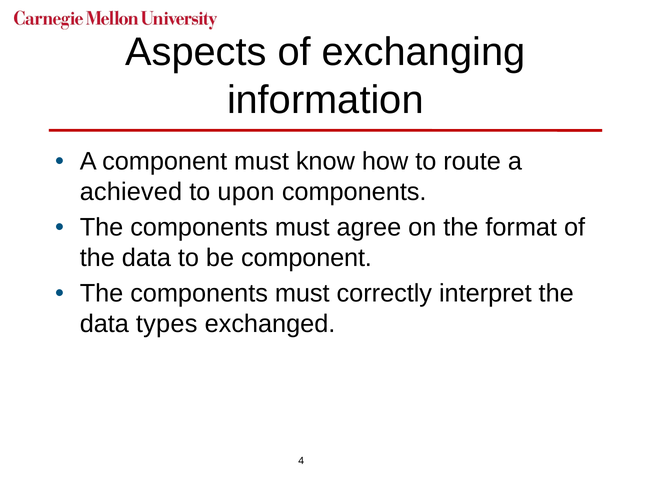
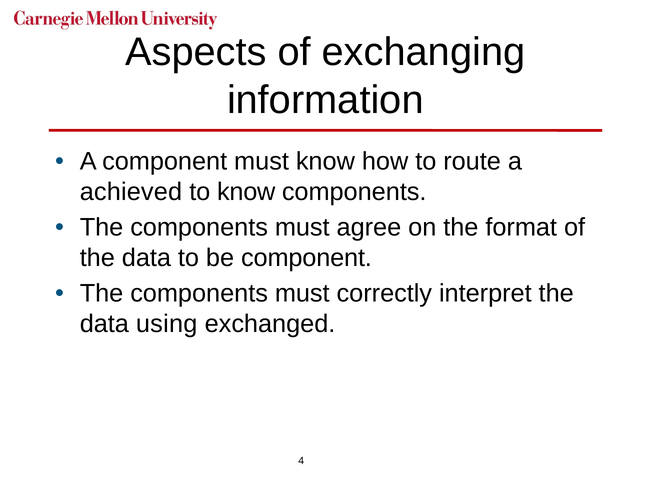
to upon: upon -> know (246, 192)
types: types -> using (167, 323)
